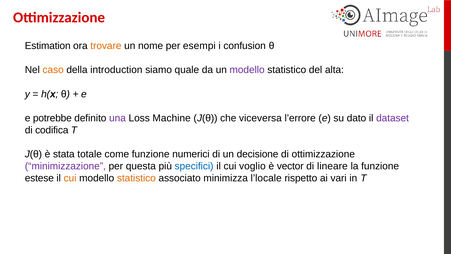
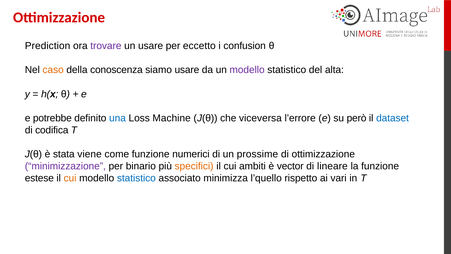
Estimation: Estimation -> Prediction (48, 46)
trovare colour: orange -> purple (106, 46)
un nome: nome -> usare (151, 46)
esempi: esempi -> eccetto (199, 46)
introduction: introduction -> conoscenza (116, 70)
siamo quale: quale -> usare (187, 70)
una colour: purple -> blue (118, 118)
dato: dato -> però (357, 118)
dataset colour: purple -> blue (393, 118)
totale: totale -> viene (90, 154)
decisione: decisione -> prossime (257, 154)
questa: questa -> binario (141, 166)
specifici colour: blue -> orange (194, 166)
voglio: voglio -> ambiti (252, 166)
statistico colour: orange -> blue (136, 178)
l’locale: l’locale -> l’quello (266, 178)
